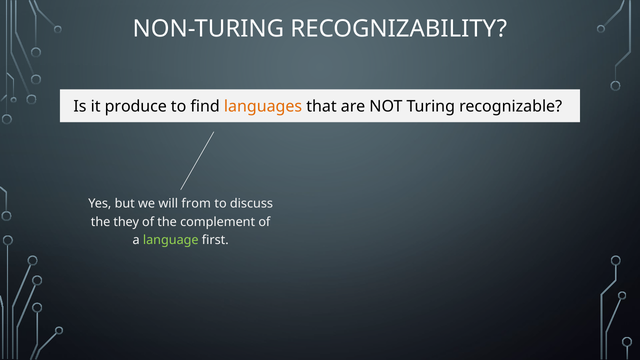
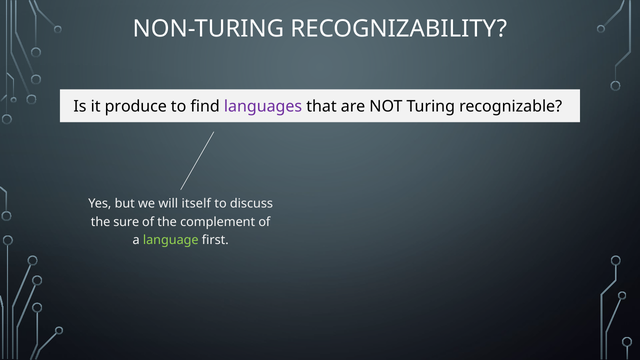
languages colour: orange -> purple (263, 106)
from: from -> itself (196, 204)
they: they -> sure (126, 222)
